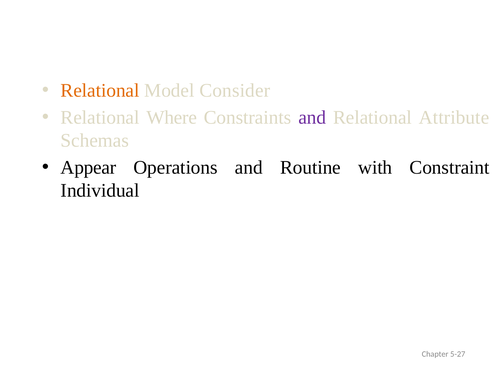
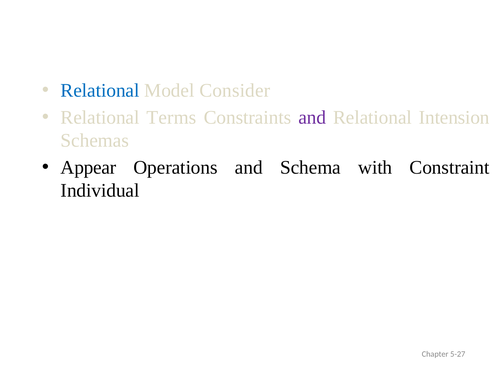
Relational colour: orange -> blue (100, 91)
Where: Where -> Terms (172, 118)
Attribute: Attribute -> Intension (454, 118)
Routine: Routine -> Schema (310, 168)
